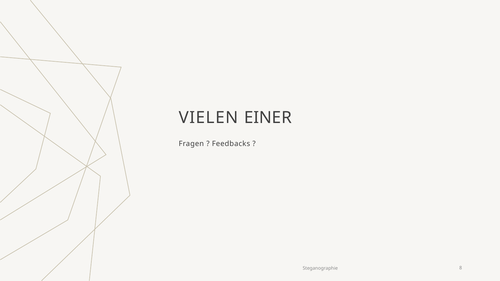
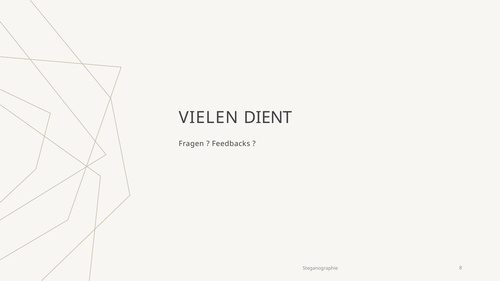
EINER: EINER -> DIENT (268, 118)
